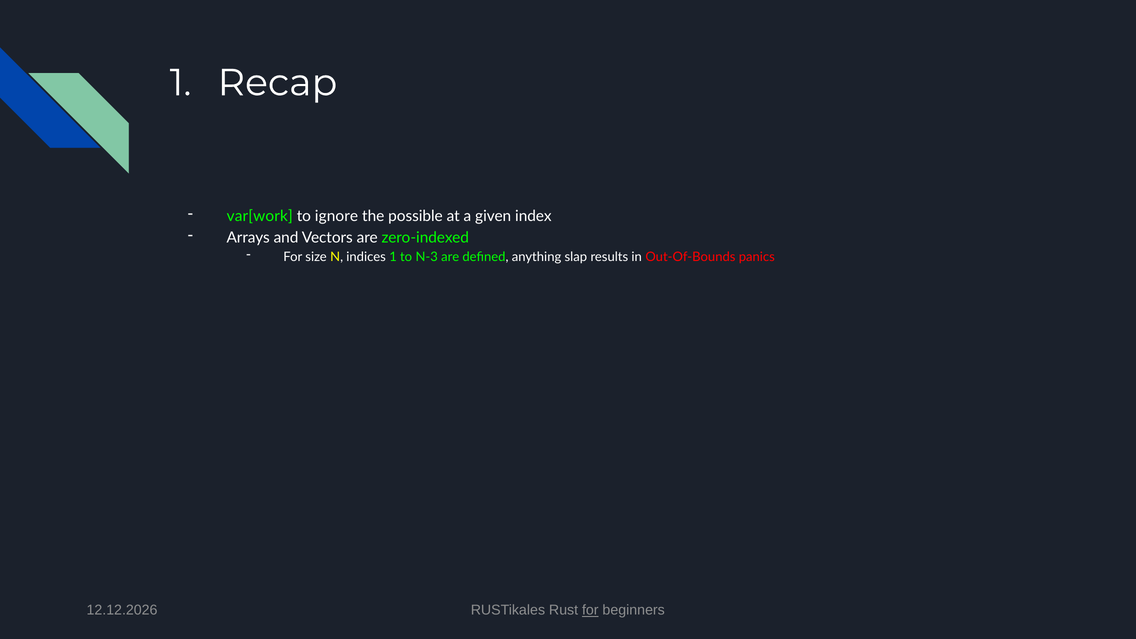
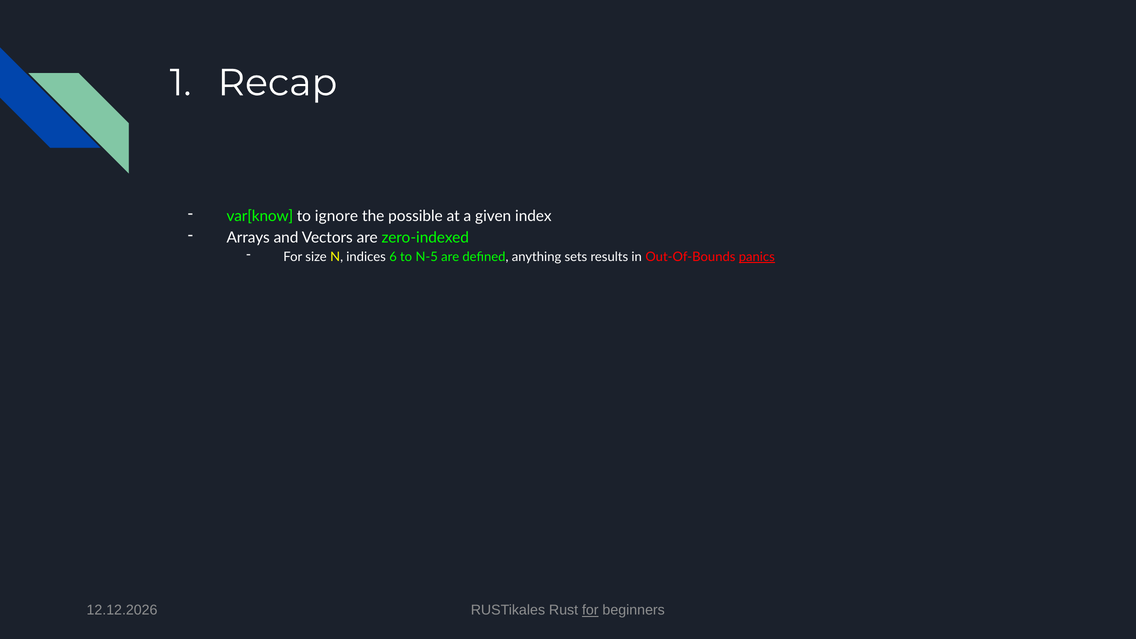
var[work: var[work -> var[know (260, 216)
indices 1: 1 -> 6 (393, 257)
N-3: N-3 -> N-5 (427, 257)
slap: slap -> sets (576, 257)
panics underline: none -> present (757, 257)
